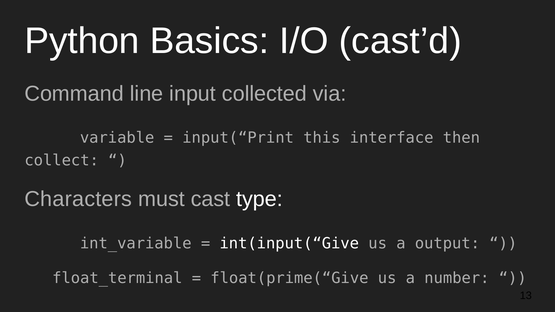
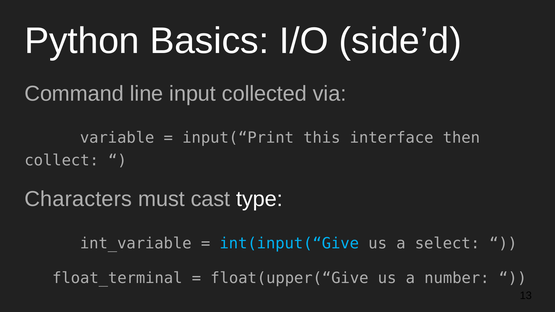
cast’d: cast’d -> side’d (400, 41)
int(input(“Give colour: white -> light blue (289, 243)
output: output -> select (447, 243)
float(prime(“Give: float(prime(“Give -> float(upper(“Give (289, 278)
